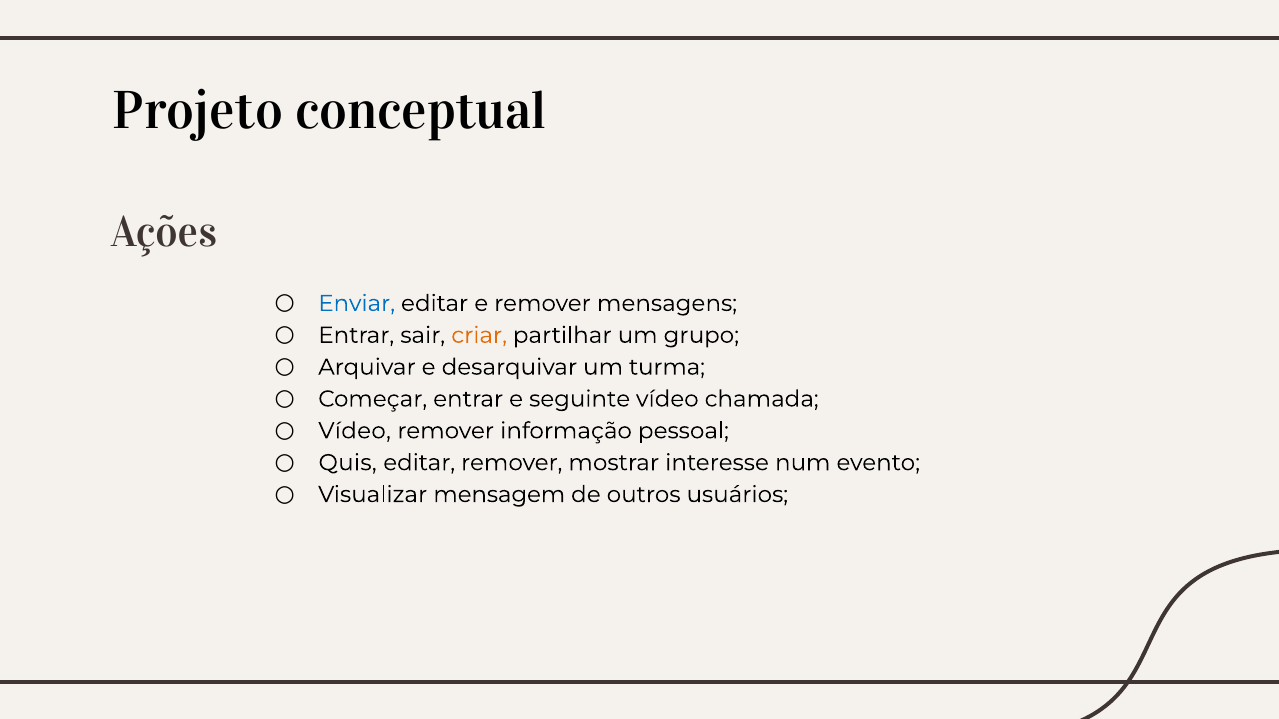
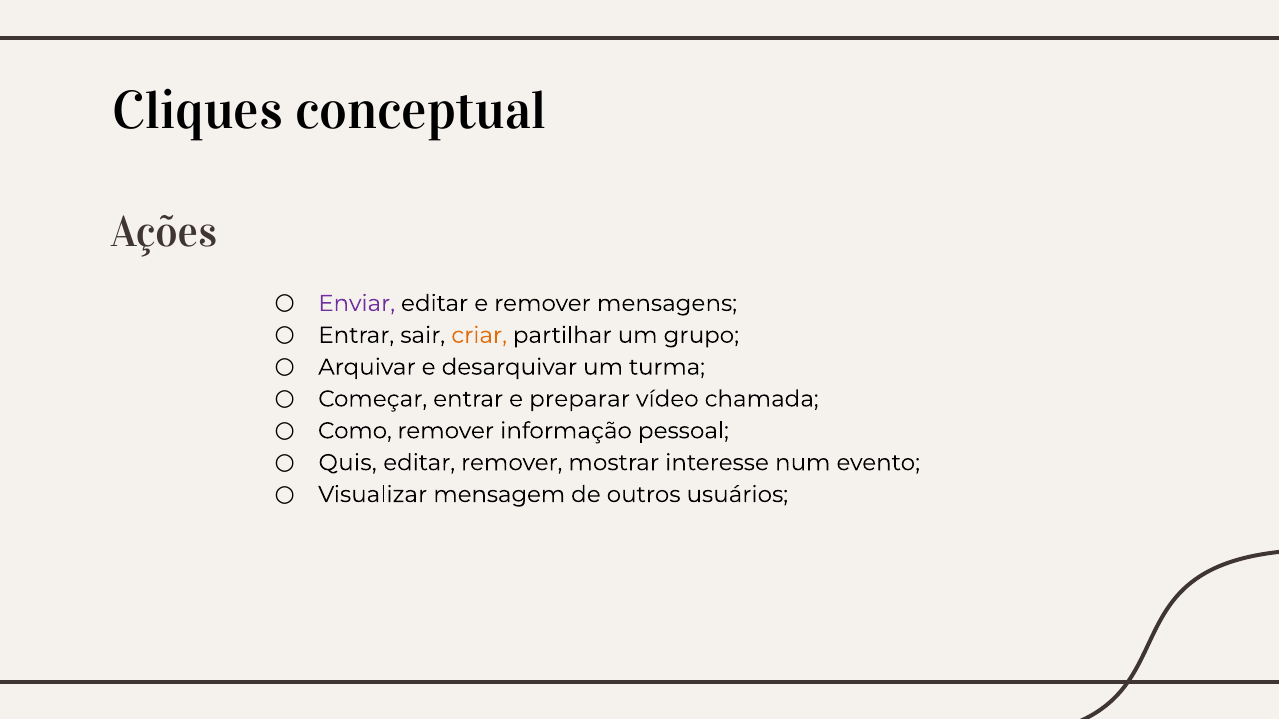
Projeto: Projeto -> Cliques (198, 111)
Enviar colour: blue -> purple (357, 304)
seguinte: seguinte -> preparar (580, 399)
Vídeo: Vídeo -> Como (355, 431)
